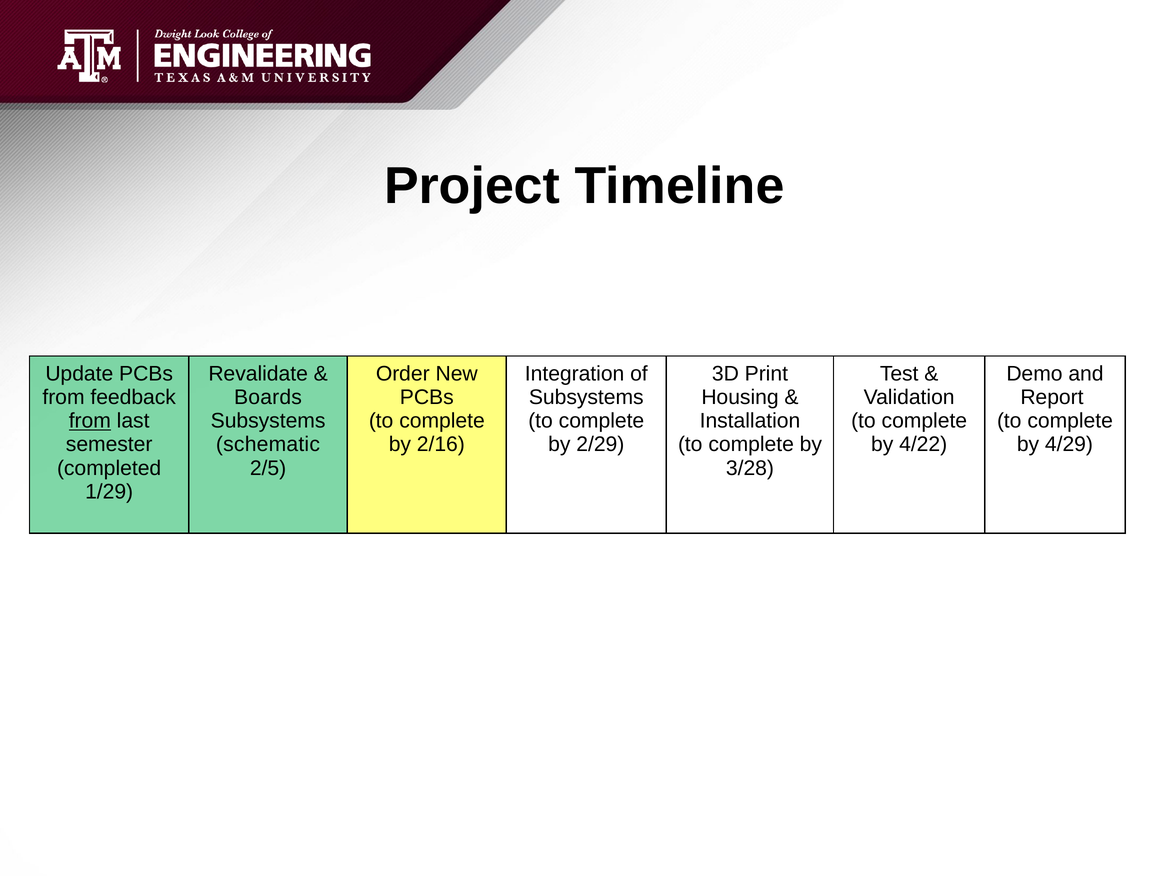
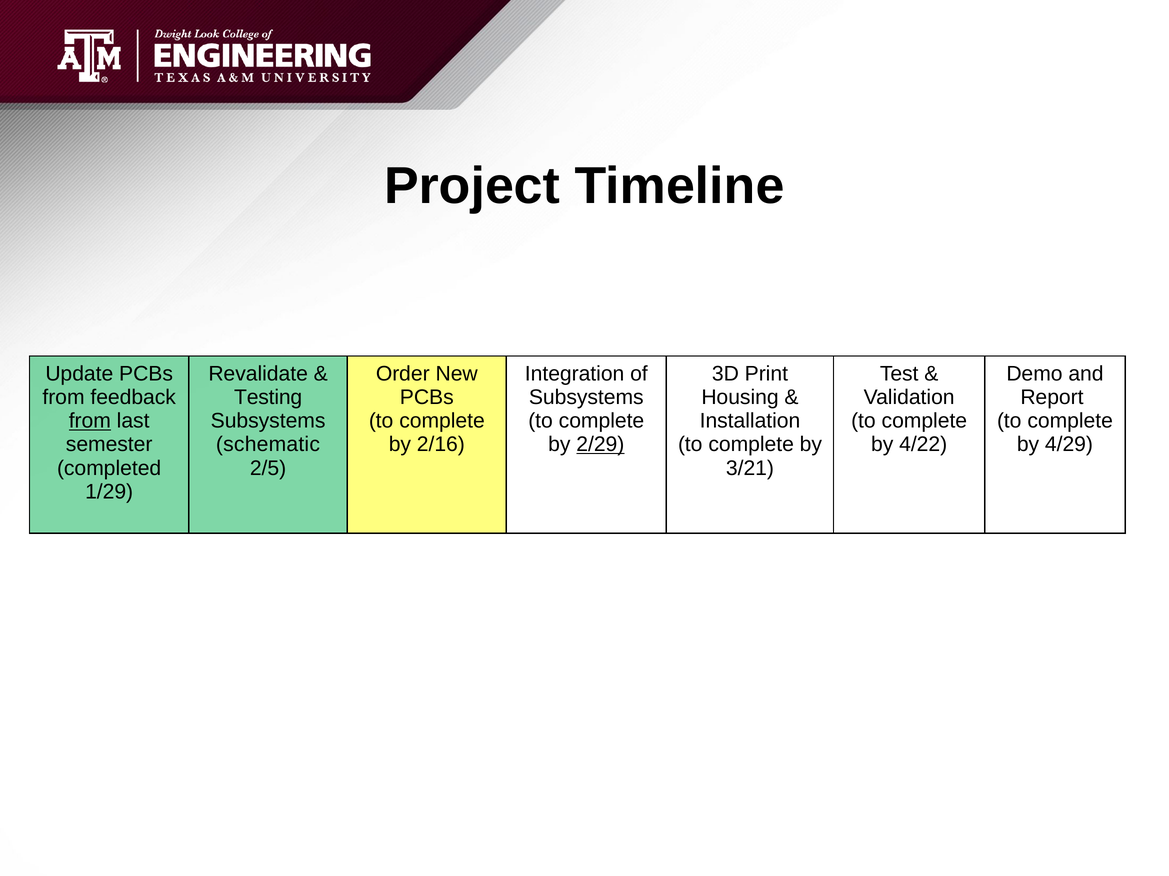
Boards: Boards -> Testing (268, 398)
2/29 underline: none -> present (600, 445)
3/28: 3/28 -> 3/21 (750, 468)
